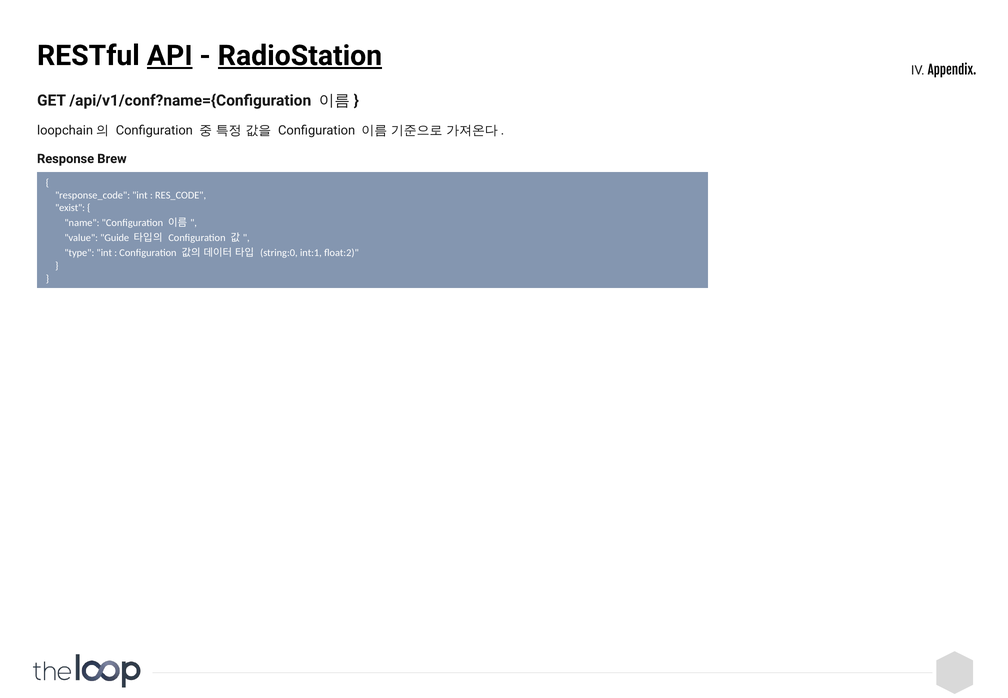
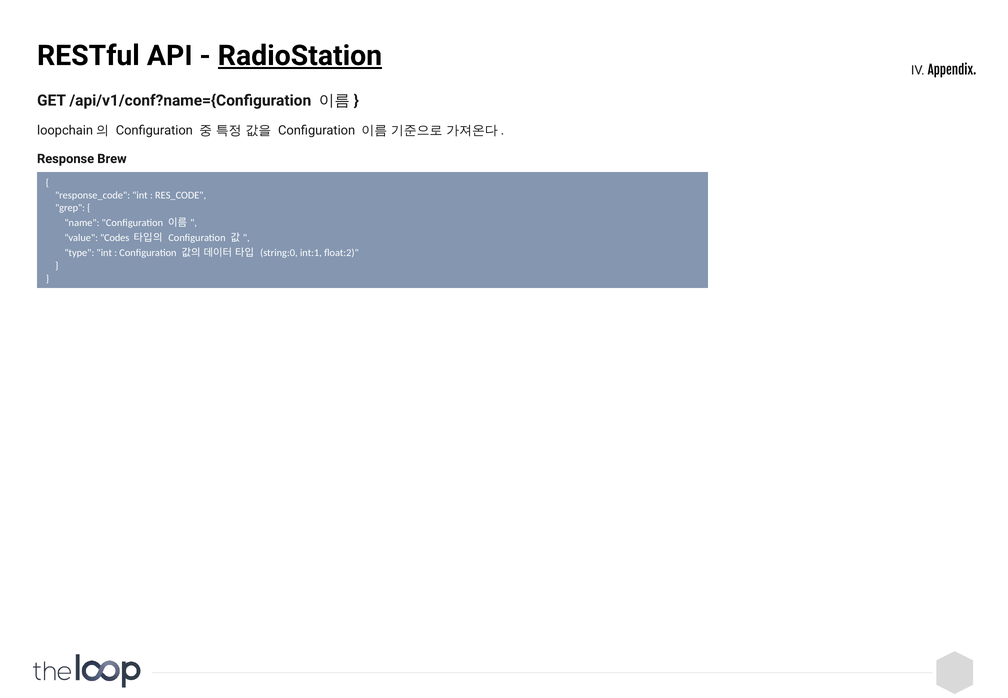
API underline: present -> none (170, 56)
exist: exist -> grep (70, 208)
Guide: Guide -> Codes (115, 238)
